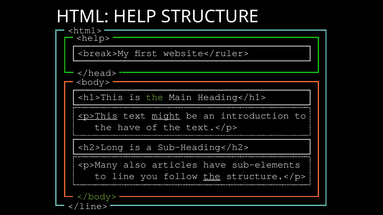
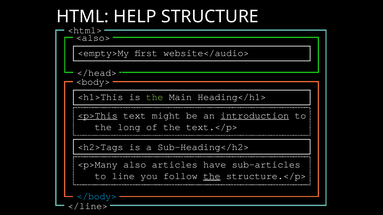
<help>: <help> -> <also> (93, 38)
<break>My: <break>My -> <empty>My (103, 53)
website</ruler>: website</ruler> -> website</audio> (206, 53)
might underline: present -> none (166, 116)
introduction underline: none -> present (255, 116)
the have: have -> long (129, 127)
<h2>Long: <h2>Long -> <h2>Tags (100, 147)
sub-elements: sub-elements -> sub-articles (266, 165)
</body> colour: light green -> light blue (97, 197)
